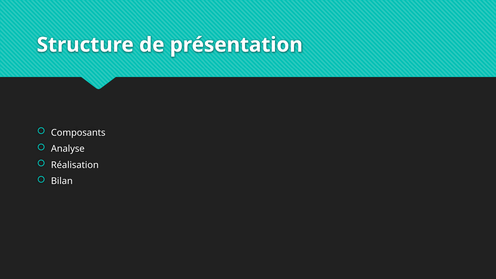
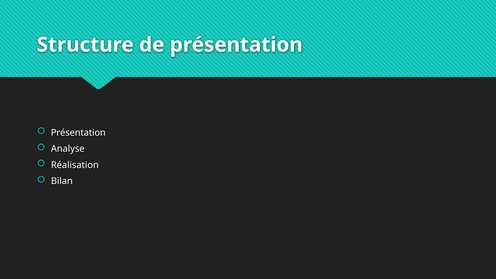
Composants: Composants -> Présentation (78, 133)
